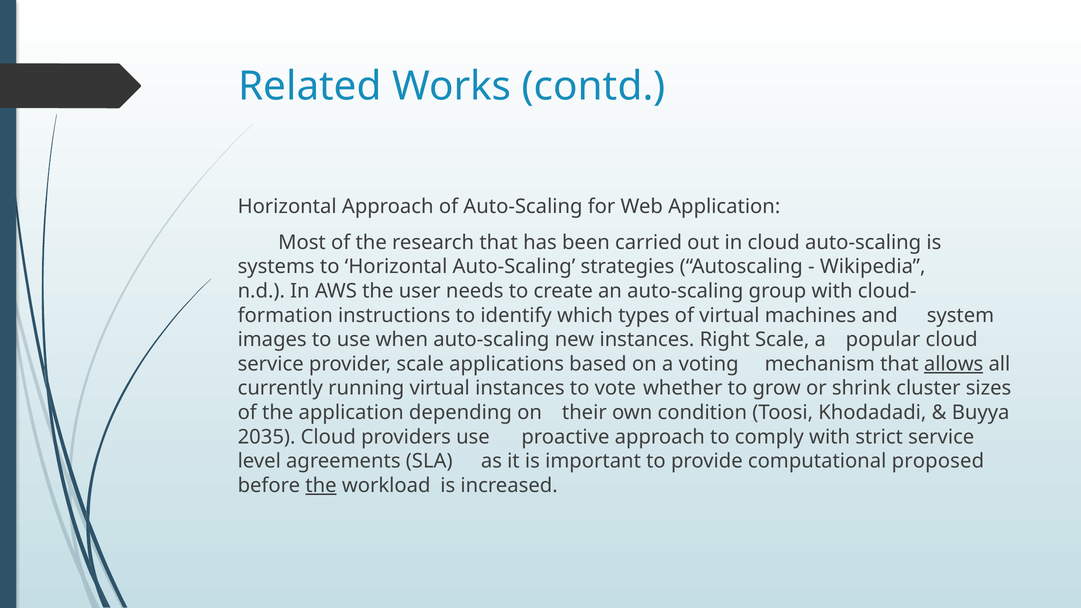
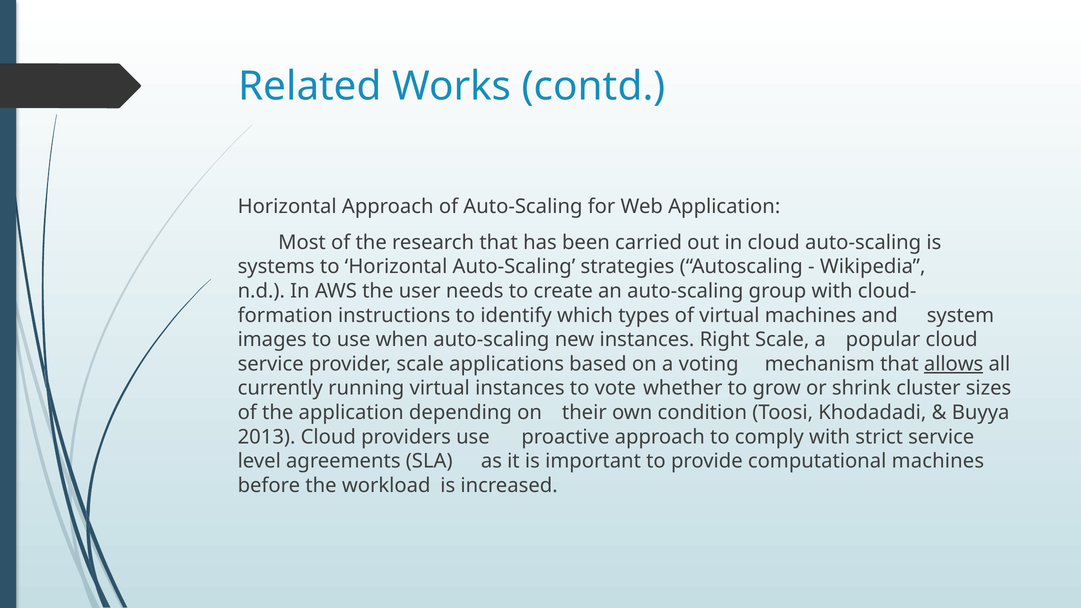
2035: 2035 -> 2013 (267, 437)
computational proposed: proposed -> machines (938, 461)
the underline: present -> none (321, 486)
